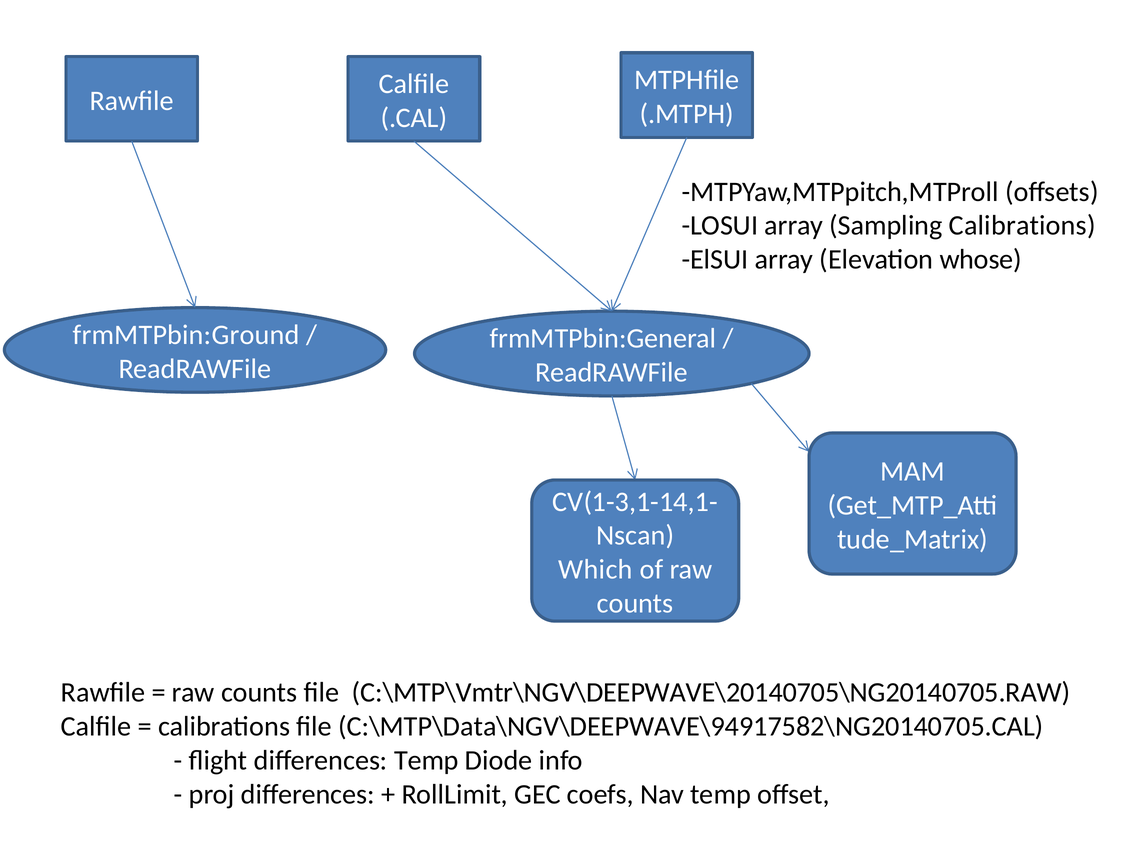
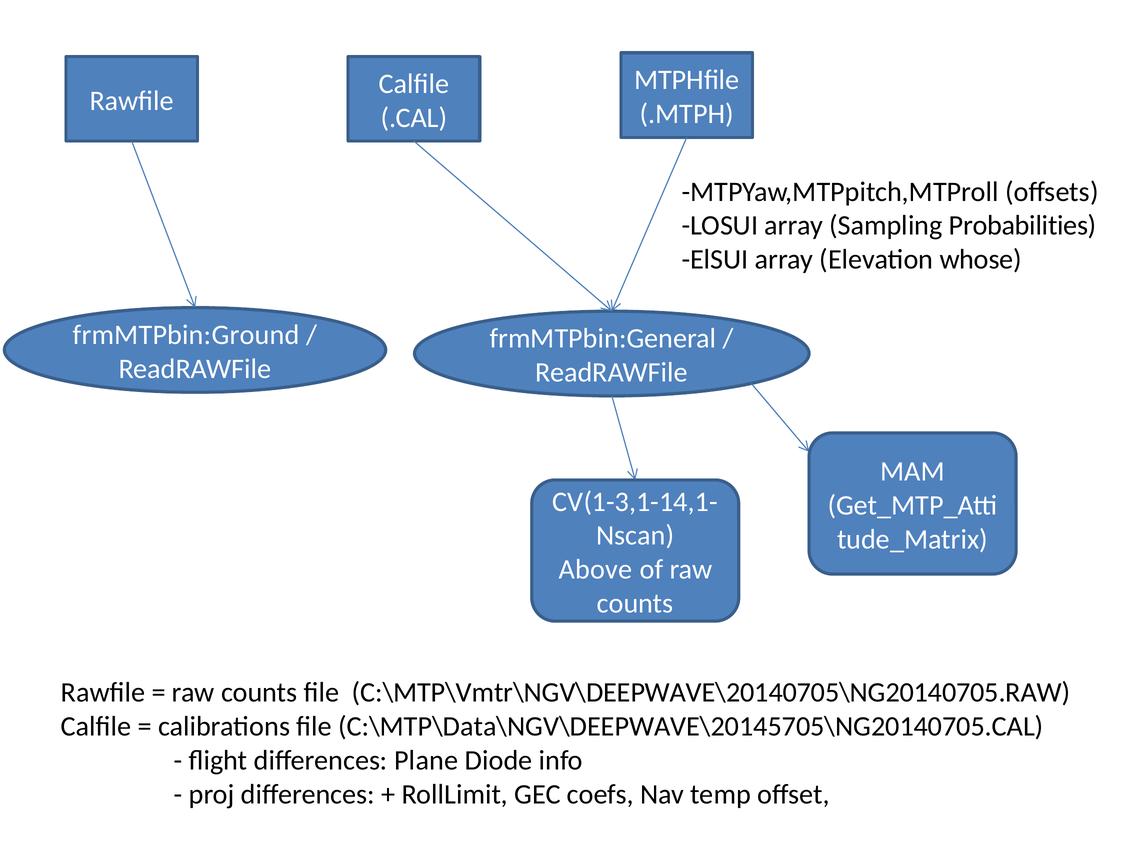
Sampling Calibrations: Calibrations -> Probabilities (1023, 226)
Which: Which -> Above (596, 569)
C:\MTP\Data\NGV\DEEPWAVE\94917582\NG20140705.CAL: C:\MTP\Data\NGV\DEEPWAVE\94917582\NG20140705.CAL -> C:\MTP\Data\NGV\DEEPWAVE\20145705\NG20140705.CAL (691, 726)
differences Temp: Temp -> Plane (426, 760)
